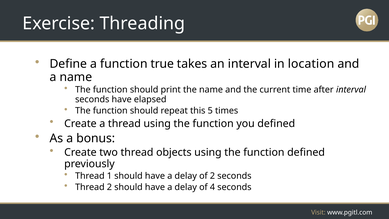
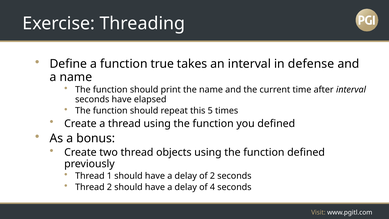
location: location -> defense (311, 64)
